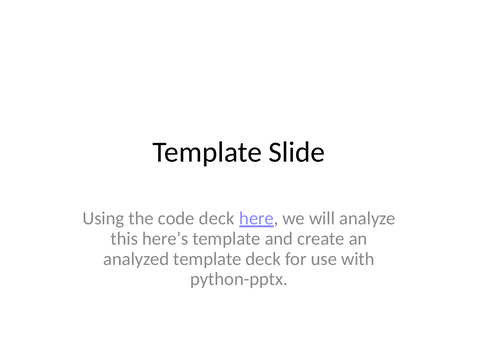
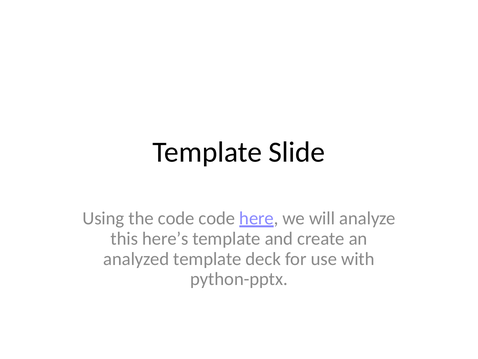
code deck: deck -> code (217, 218)
